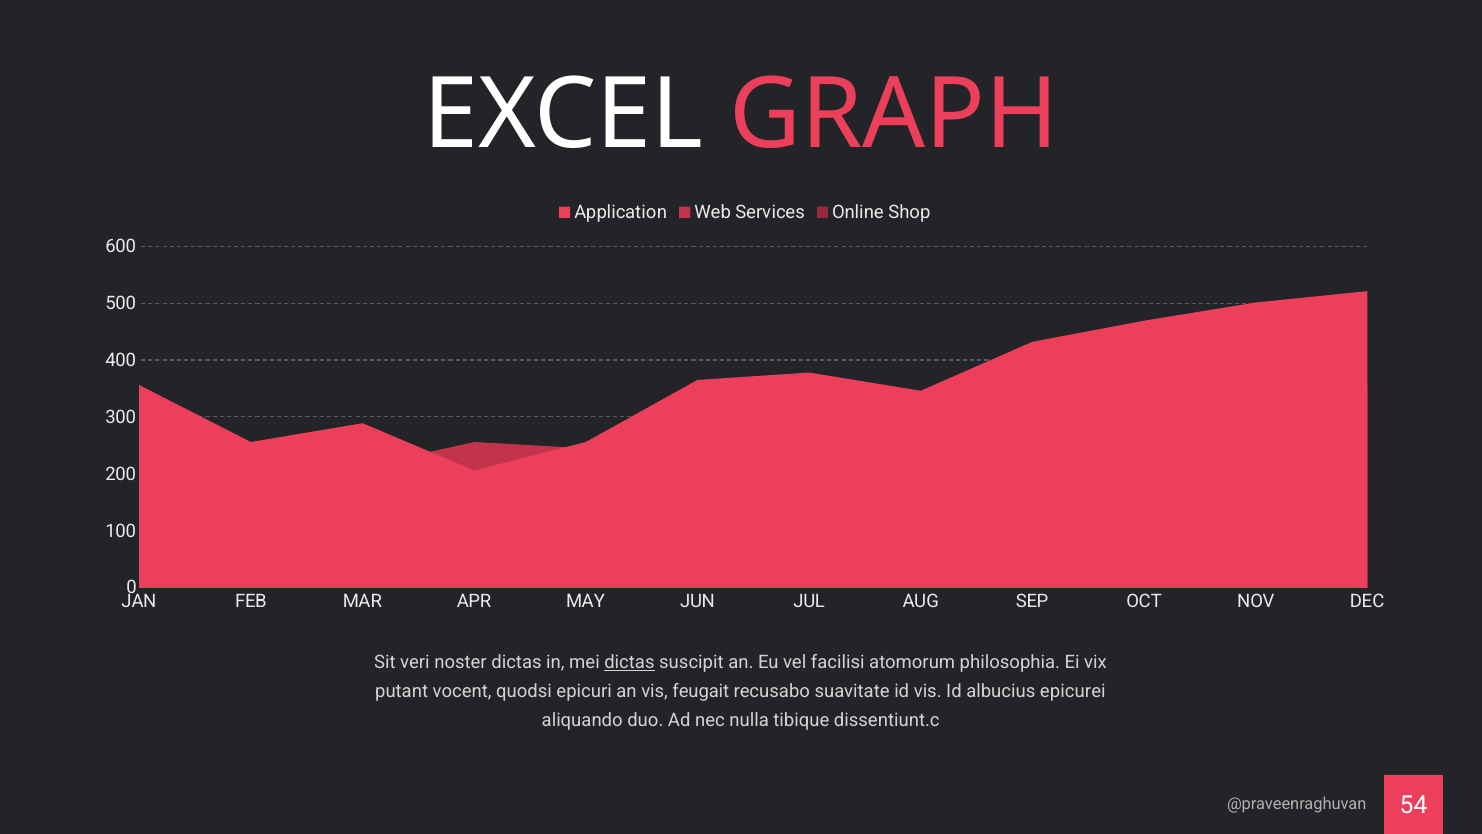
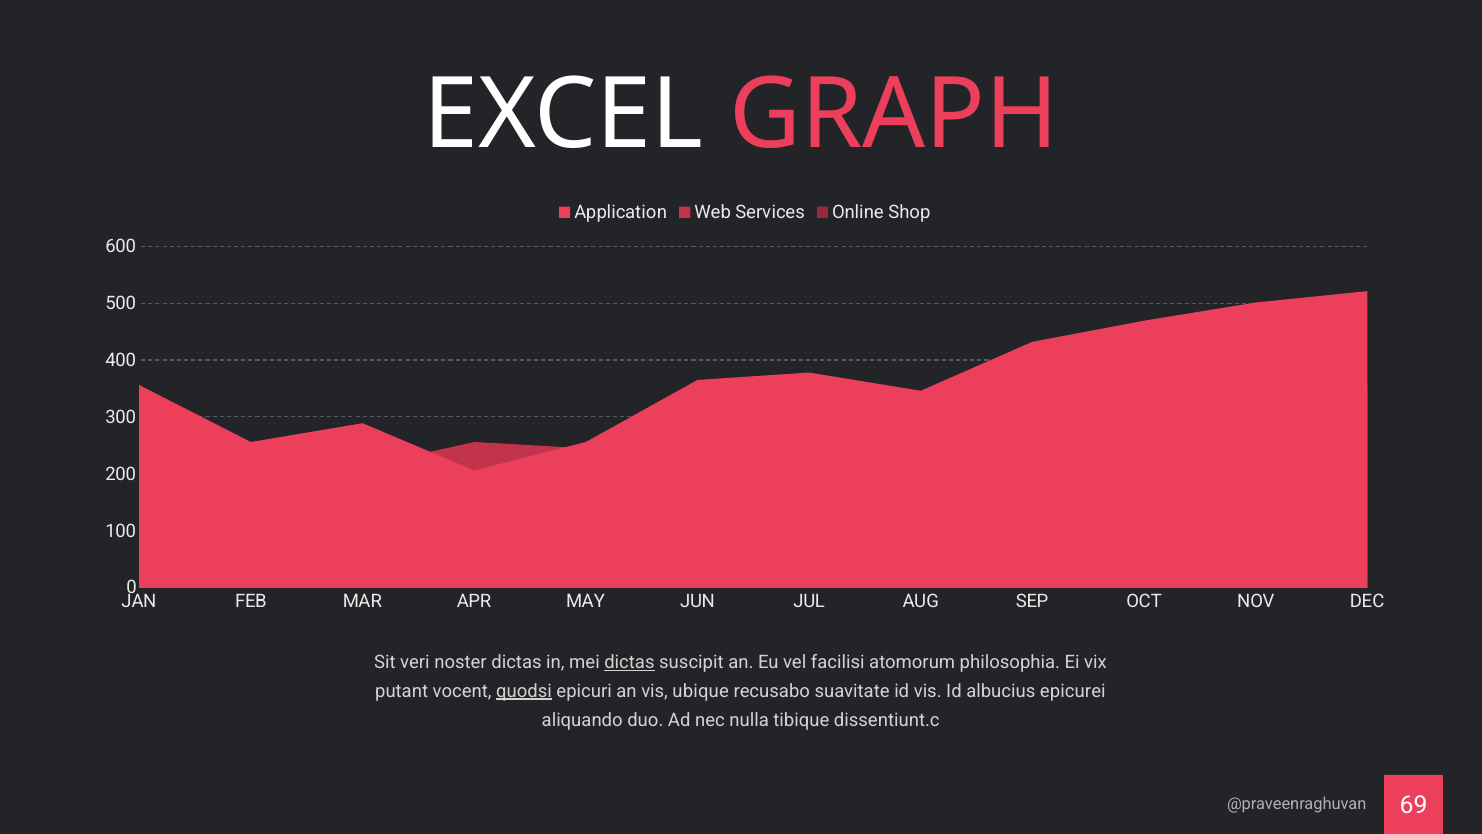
quodsi underline: none -> present (524, 691)
feugait: feugait -> ubique (701, 691)
54: 54 -> 69 (1414, 805)
